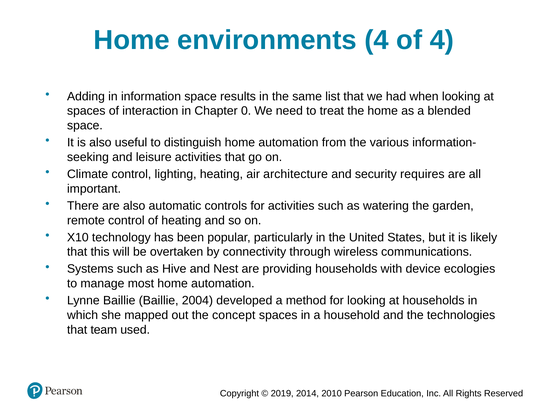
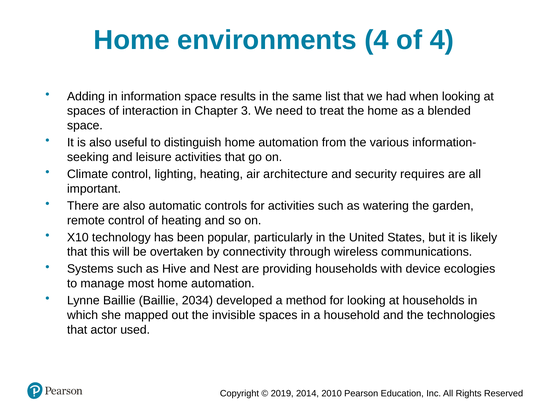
0: 0 -> 3 (246, 111)
2004: 2004 -> 2034 (197, 301)
concept: concept -> invisible (234, 315)
team: team -> actor (104, 330)
